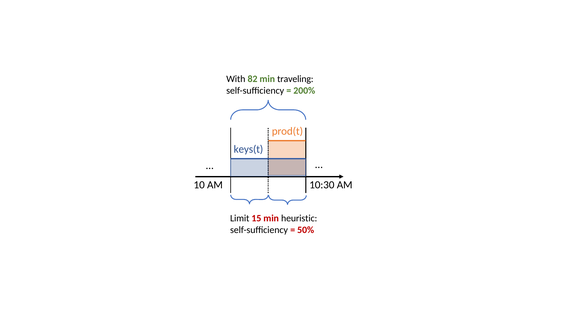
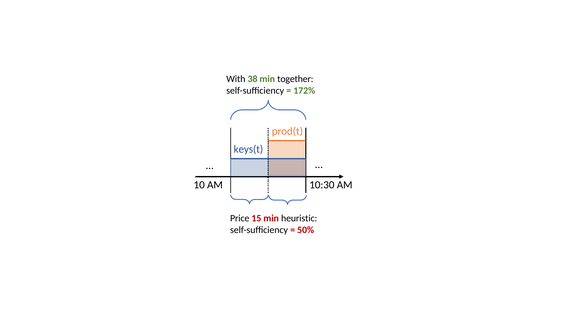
82: 82 -> 38 (253, 79)
traveling: traveling -> together (295, 79)
200%: 200% -> 172% (304, 91)
Limit: Limit -> Price (240, 218)
